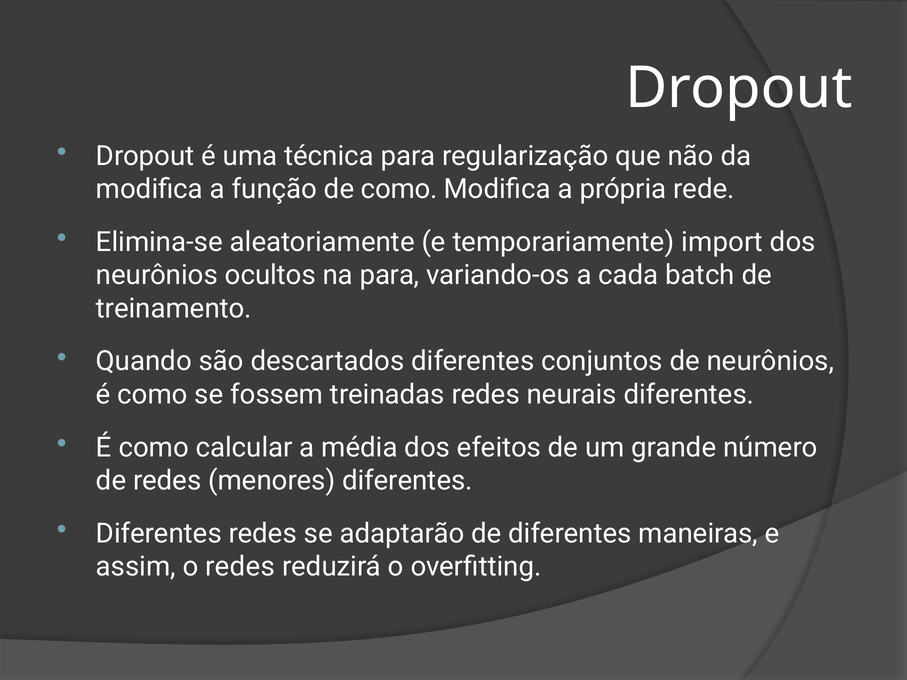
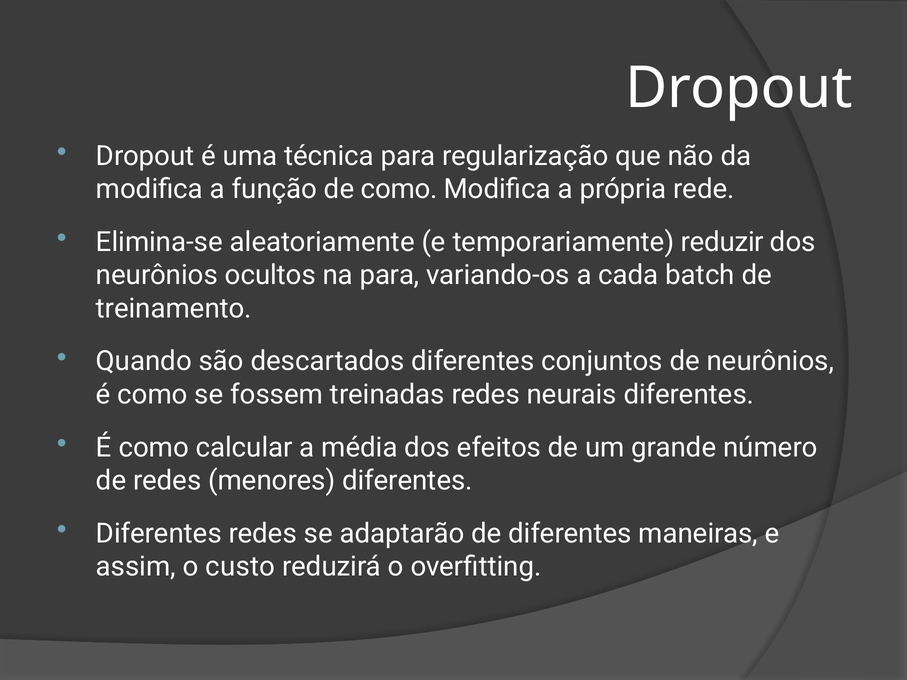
import: import -> reduzir (722, 242)
o redes: redes -> custo (240, 567)
